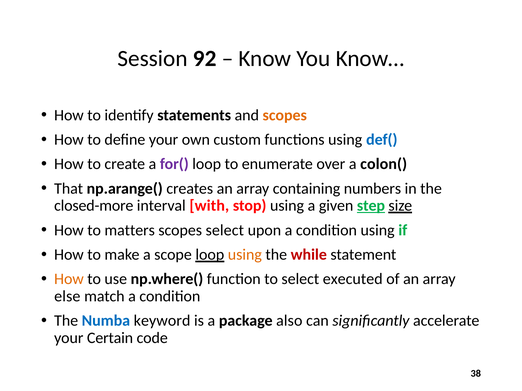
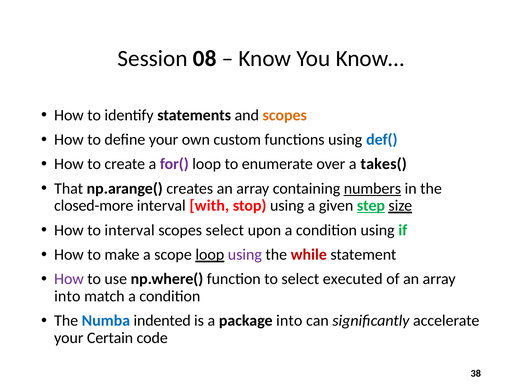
92: 92 -> 08 (205, 59)
colon(: colon( -> takes( (384, 164)
numbers underline: none -> present (372, 189)
to matters: matters -> interval (130, 230)
using colour: orange -> purple (245, 255)
How colour: orange -> purple (69, 279)
else: else -> into (67, 297)
keyword: keyword -> indented (162, 321)
package also: also -> into (289, 321)
